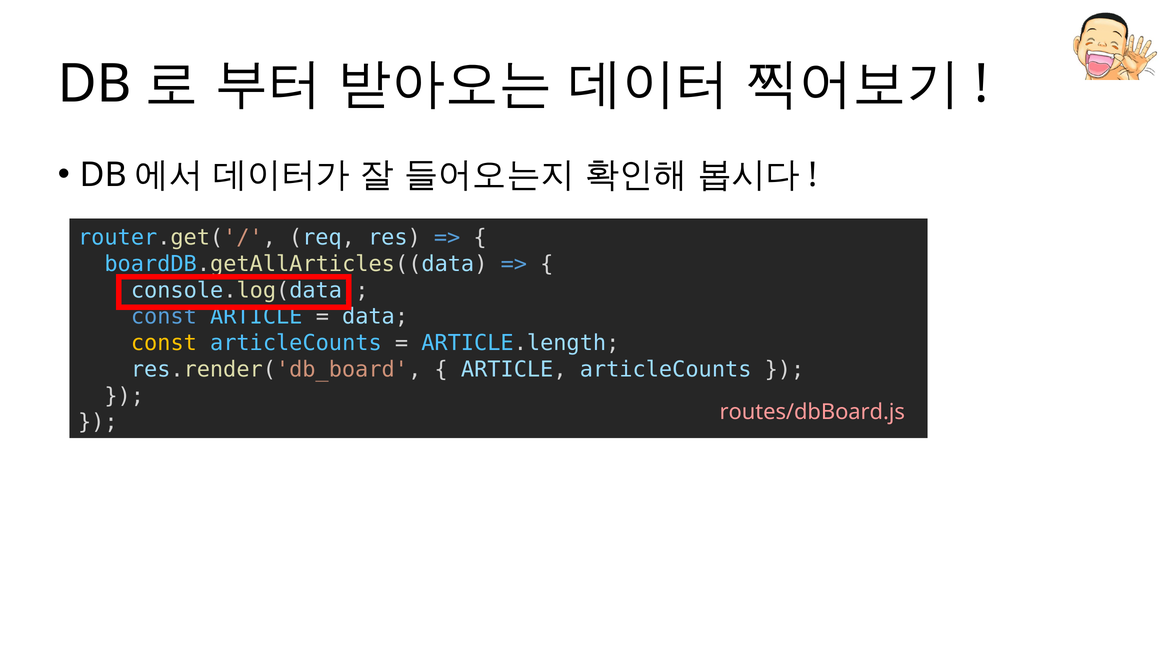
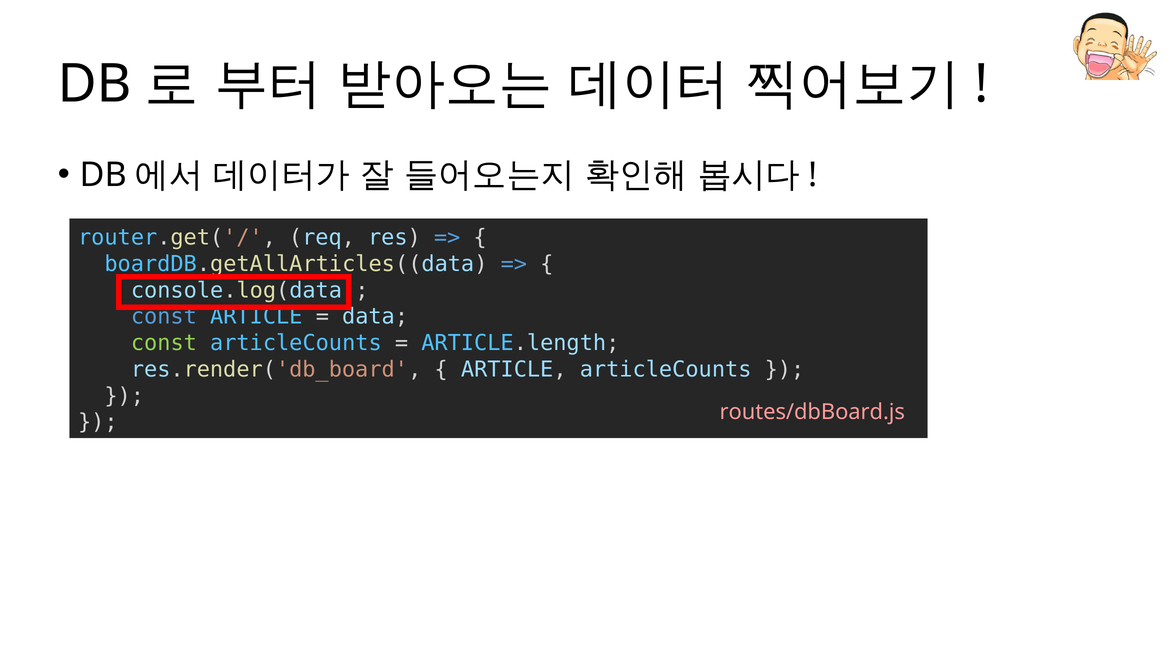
const colour: yellow -> light green (164, 343)
